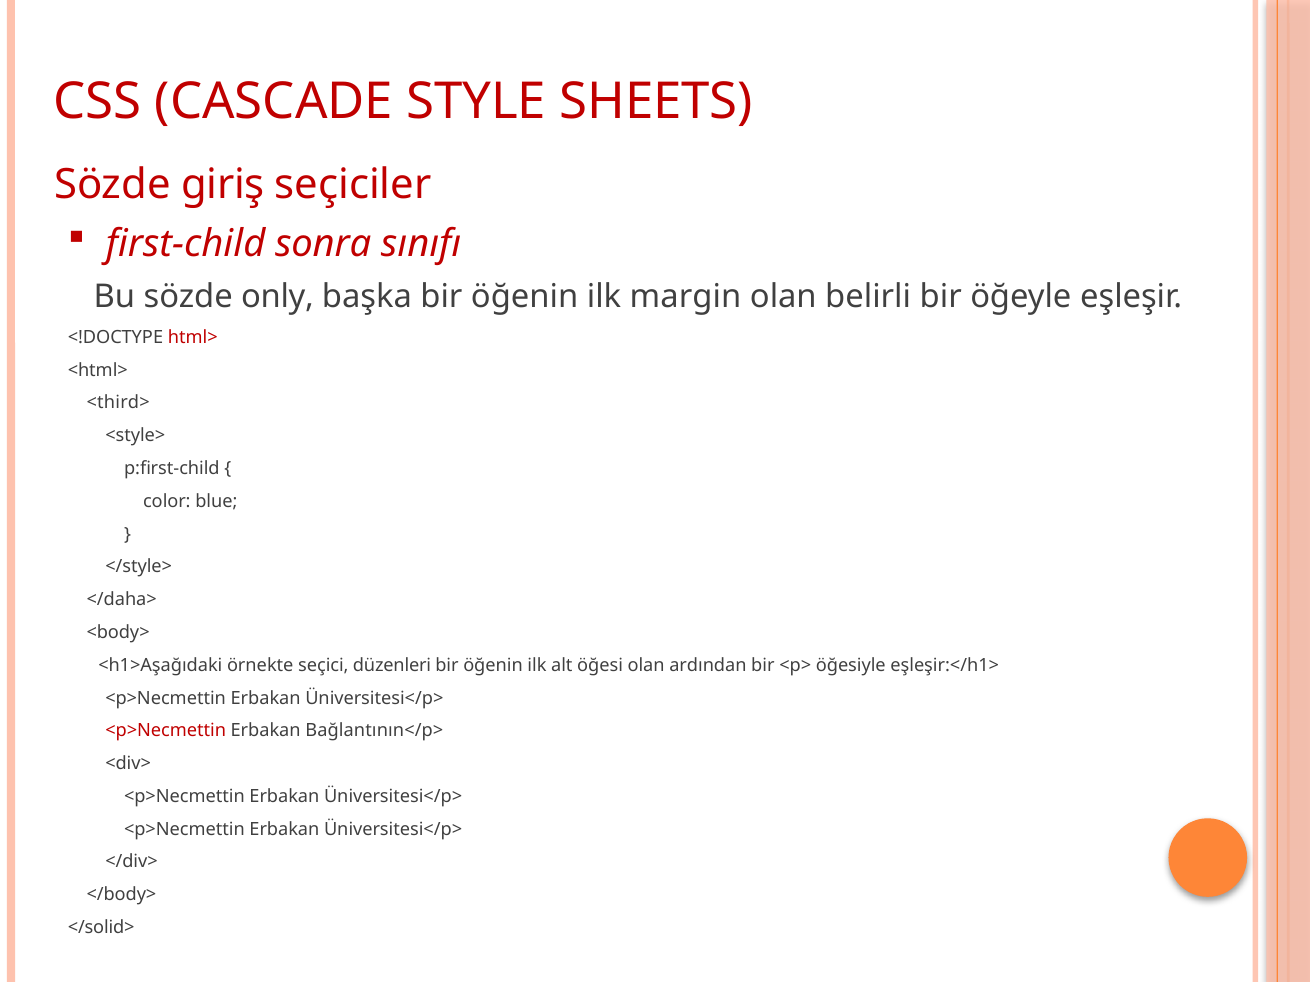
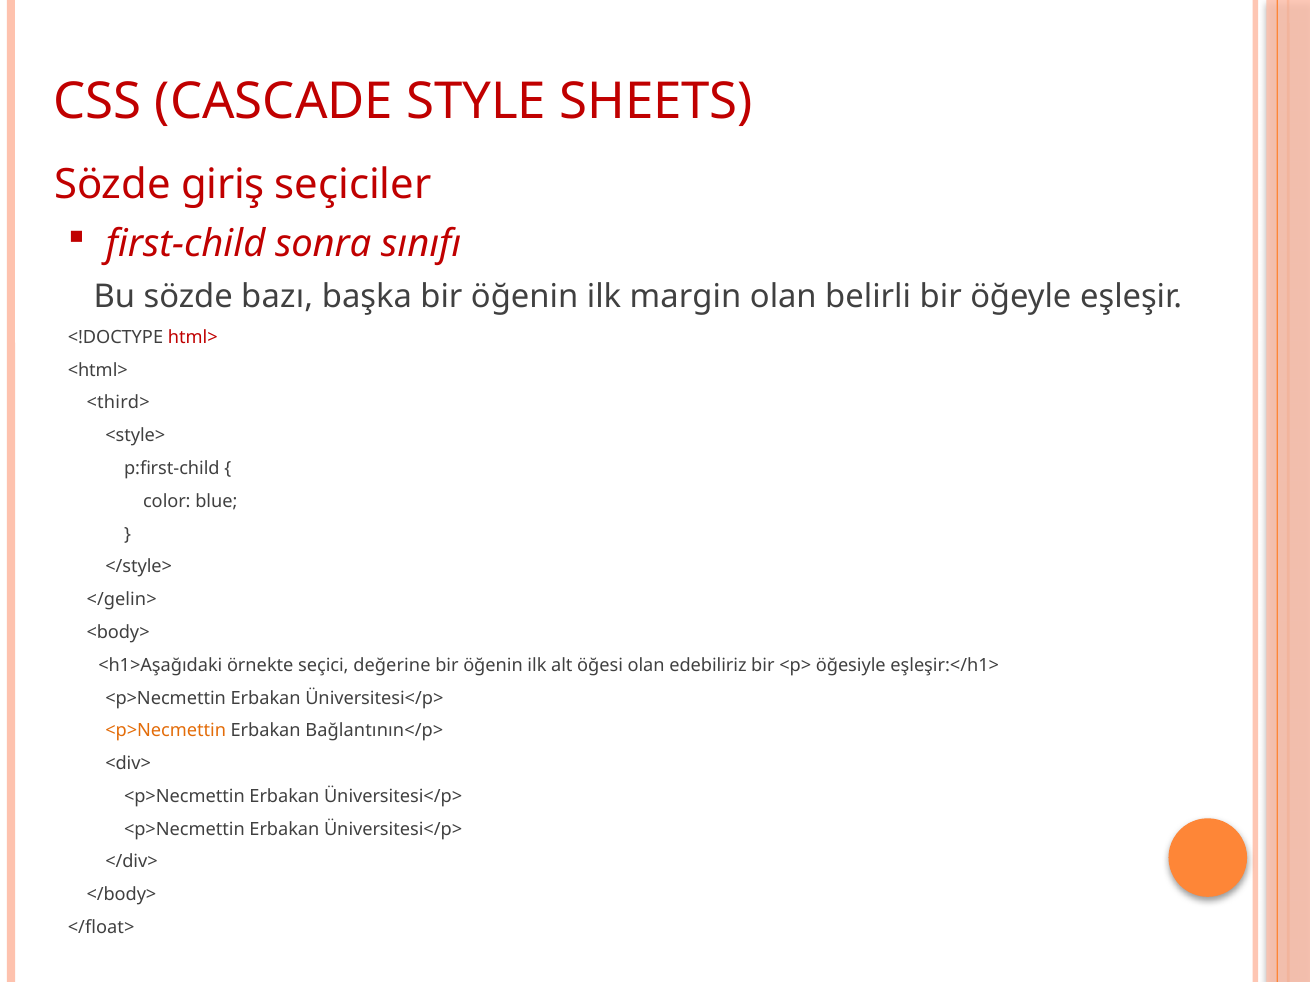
only: only -> bazı (277, 297)
</daha>: </daha> -> </gelin> (122, 600)
düzenleri: düzenleri -> değerine (392, 666)
ardından: ardından -> edebiliriz (708, 666)
<p>Necmettin colour: red -> orange (166, 731)
</solid>: </solid> -> </float> (101, 928)
